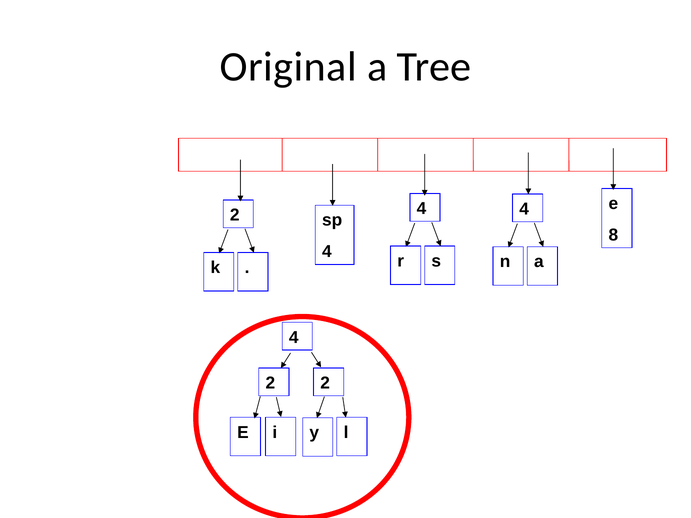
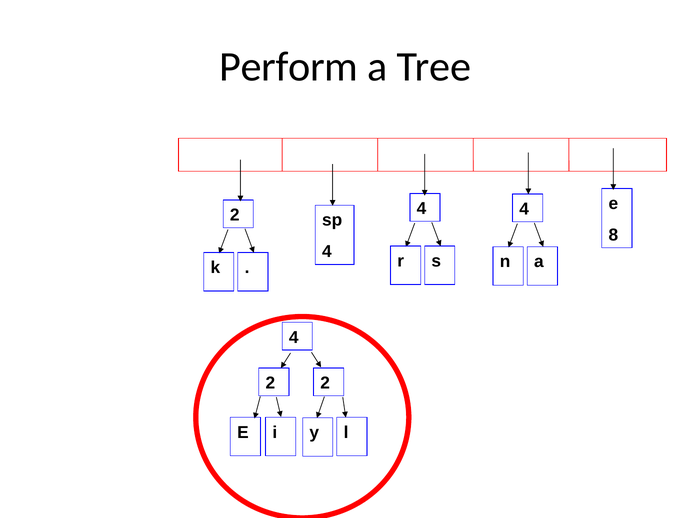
Original: Original -> Perform (289, 67)
